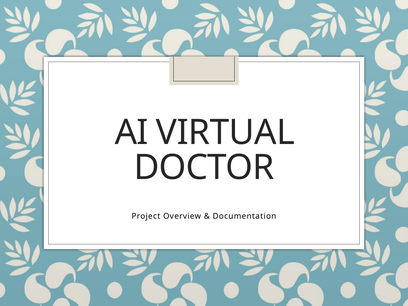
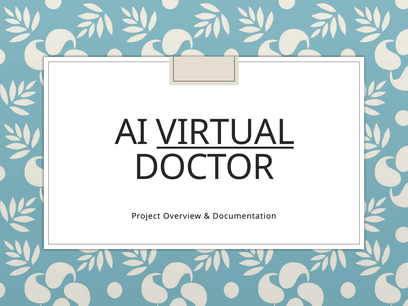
VIRTUAL underline: none -> present (225, 133)
